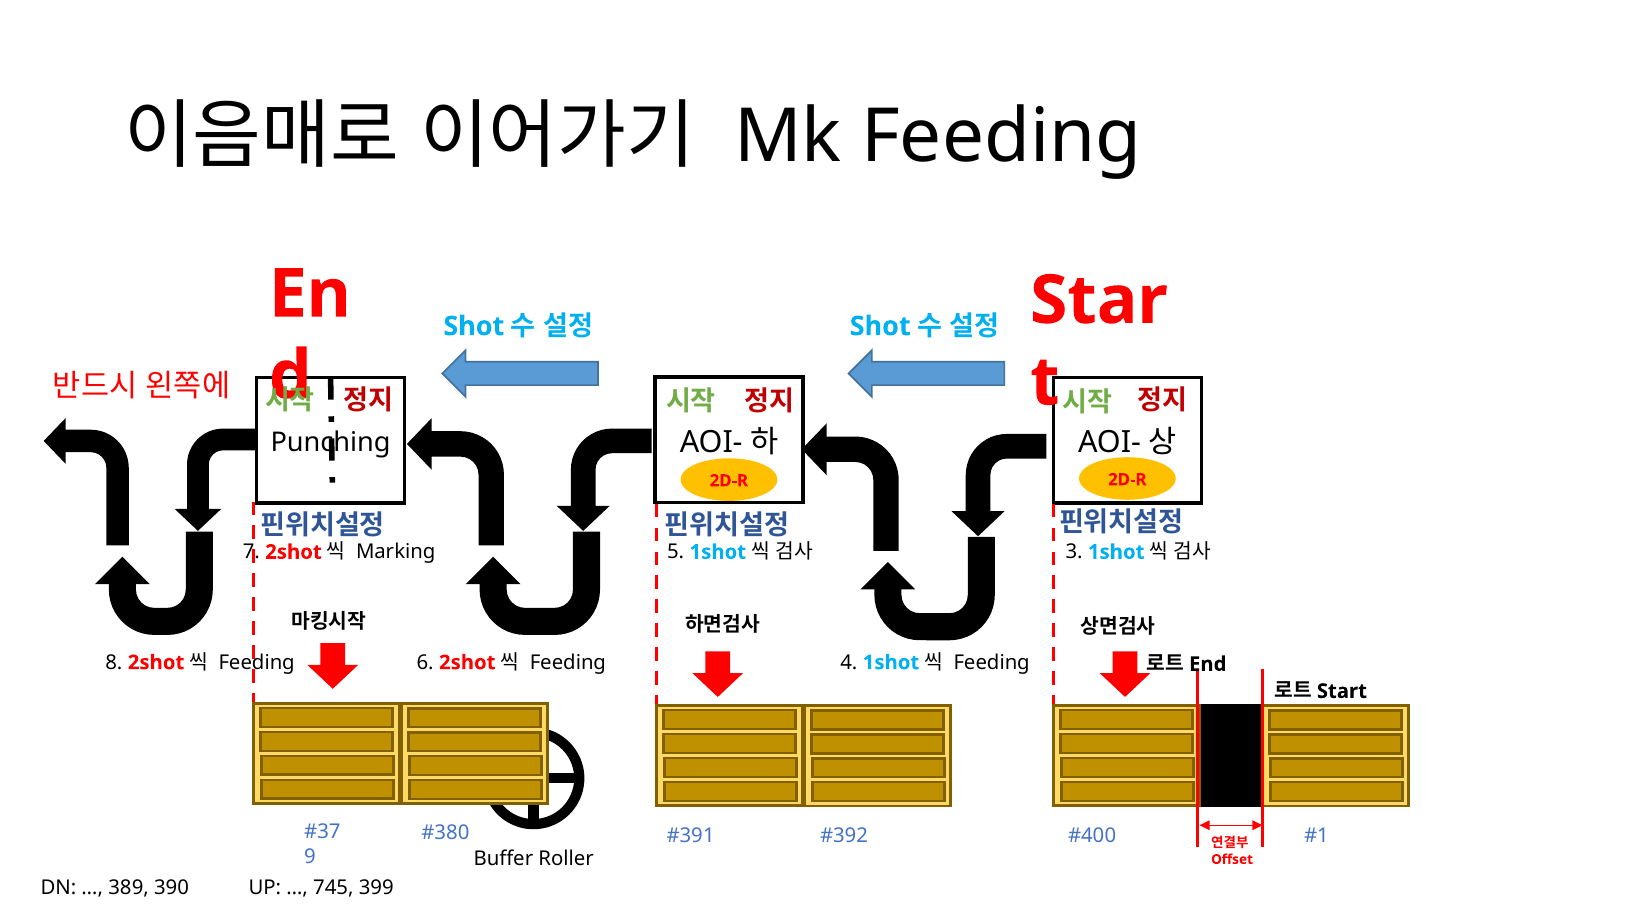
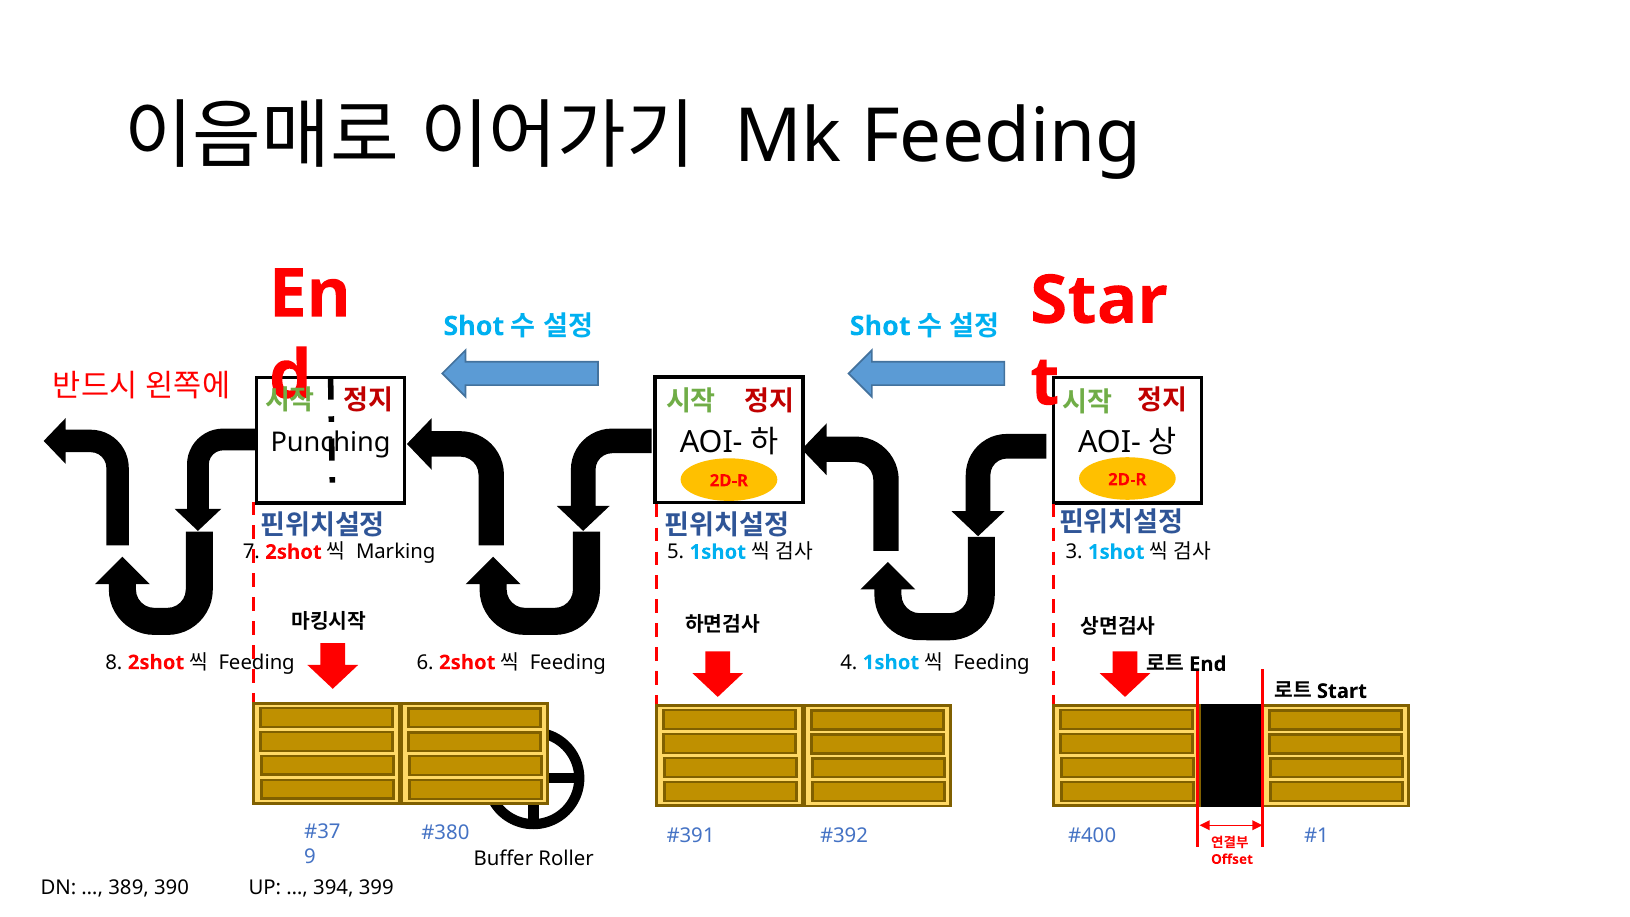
745: 745 -> 394 (333, 888)
